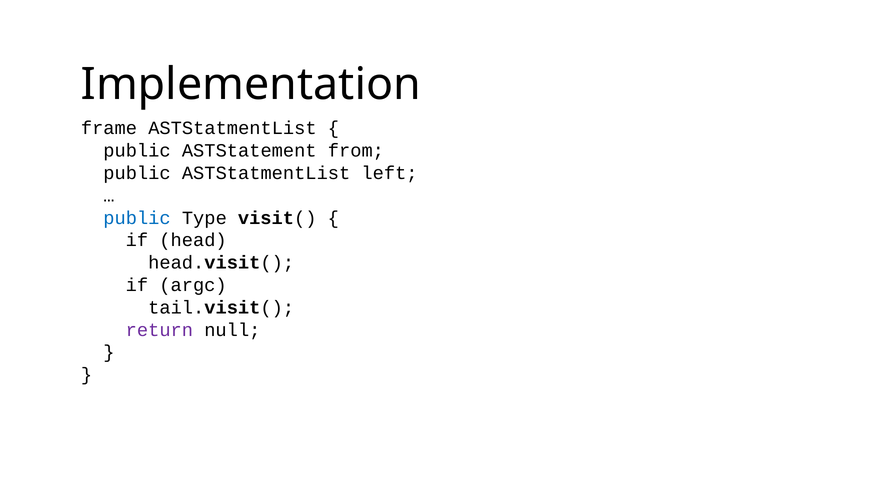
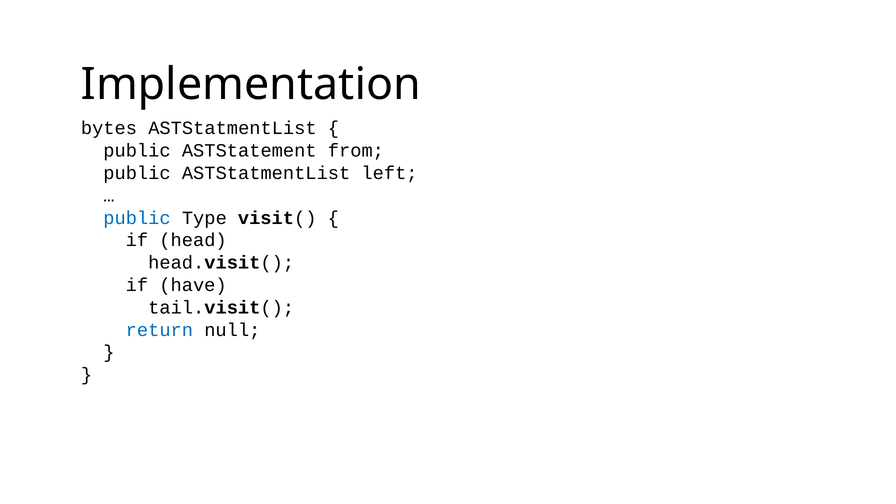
frame: frame -> bytes (109, 128)
argc: argc -> have (193, 285)
return colour: purple -> blue (159, 330)
